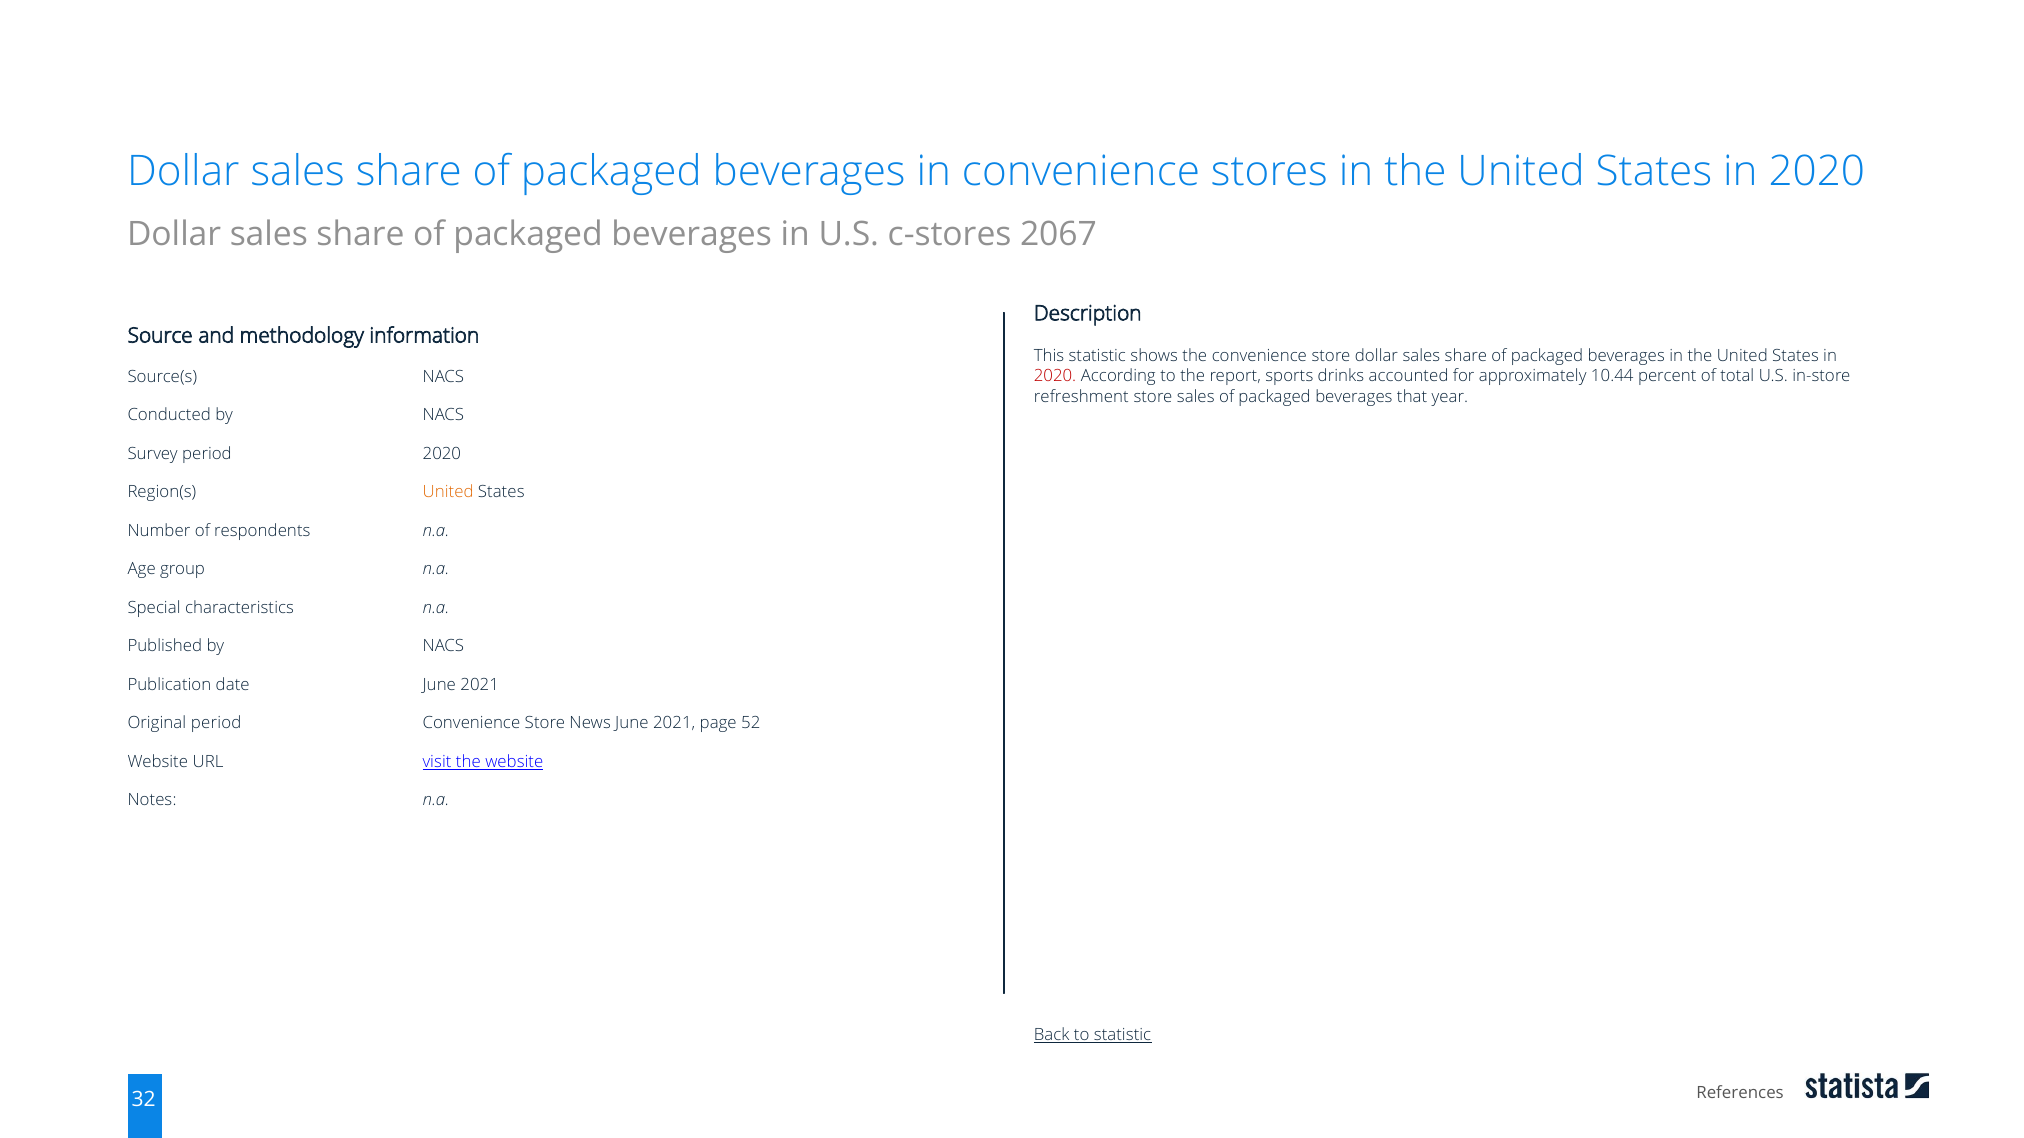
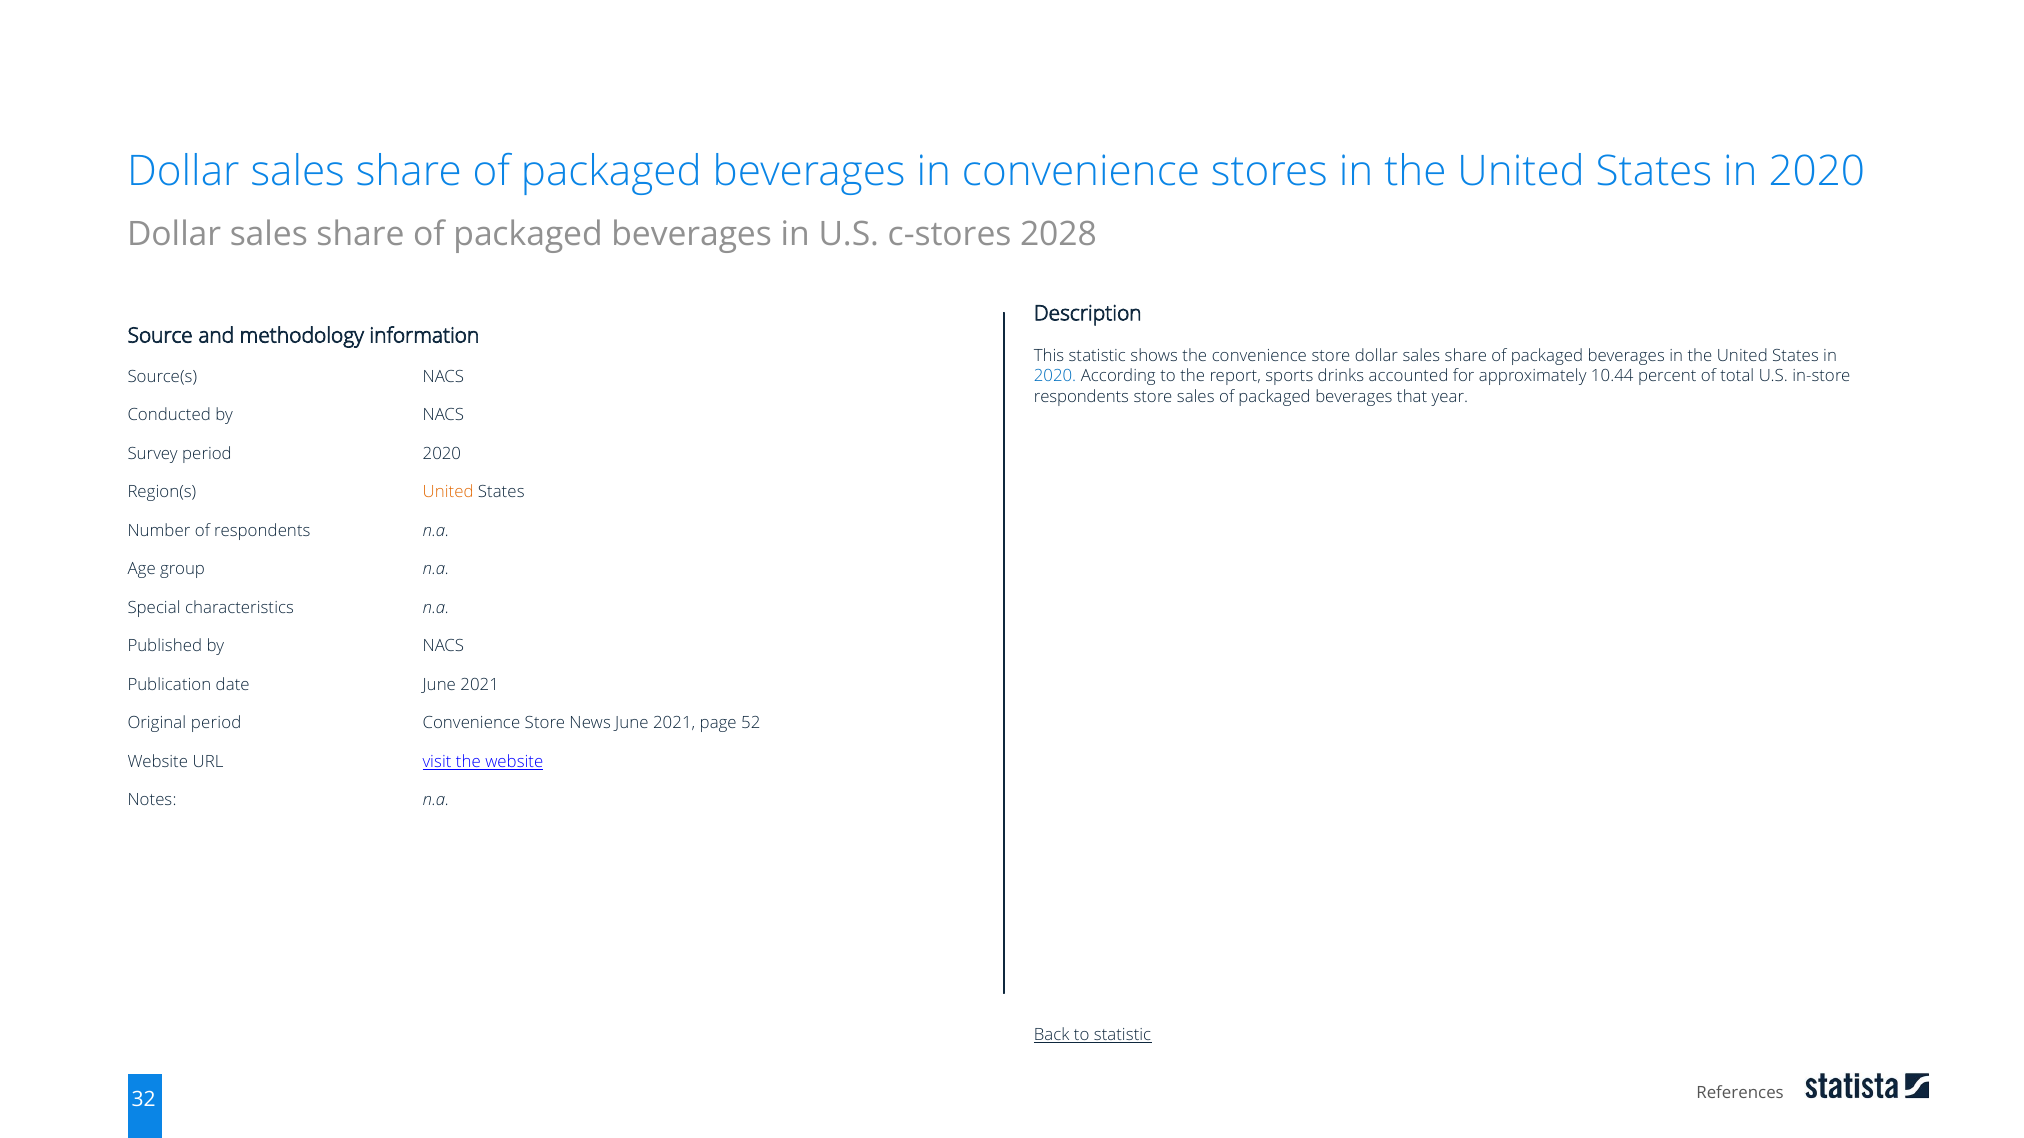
2067: 2067 -> 2028 (1058, 235)
2020 colour: red -> blue (1055, 376)
refreshment: refreshment -> respondents (1081, 397)
